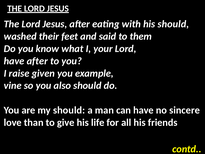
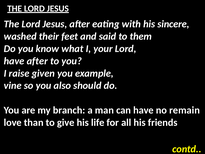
his should: should -> sincere (173, 24)
my should: should -> branch (69, 110)
sincere: sincere -> remain (185, 110)
